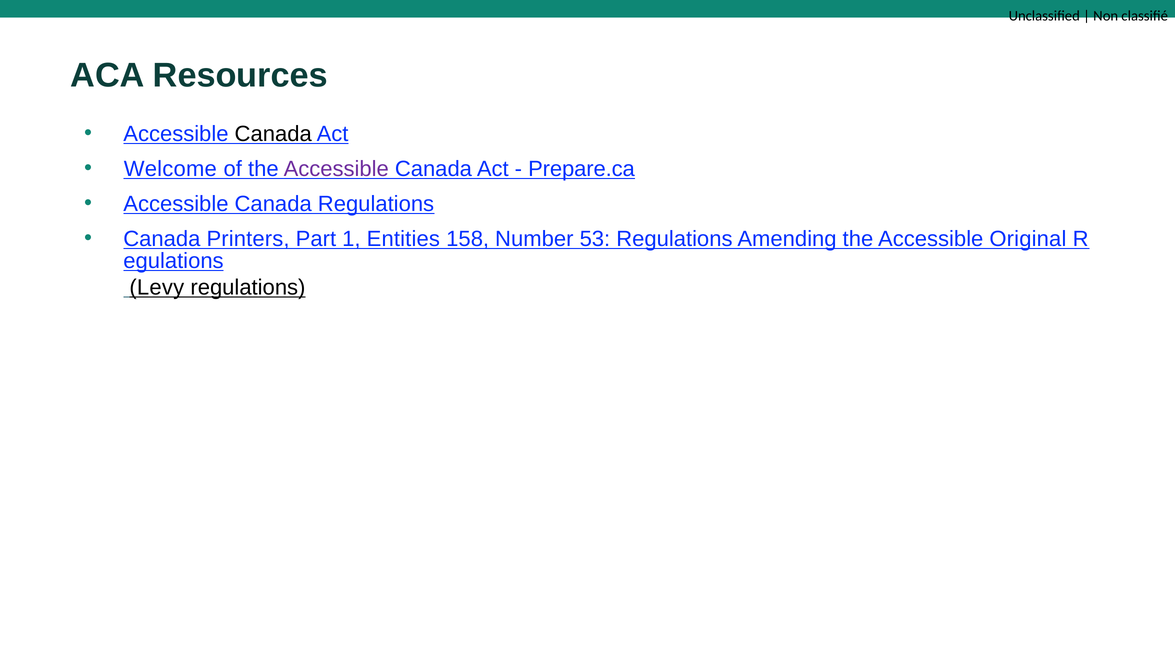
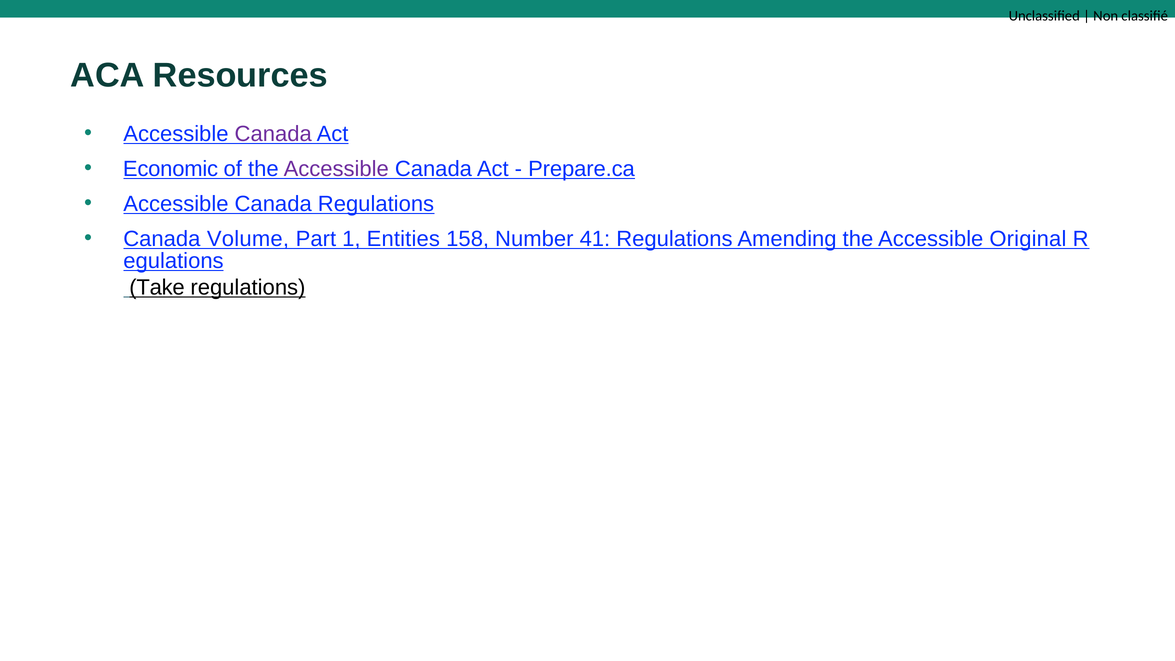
Canada colour: black -> purple (273, 134)
Welcome: Welcome -> Economic (171, 169)
Printers: Printers -> Volume (248, 239)
53: 53 -> 41 (595, 239)
Levy: Levy -> Take (157, 287)
